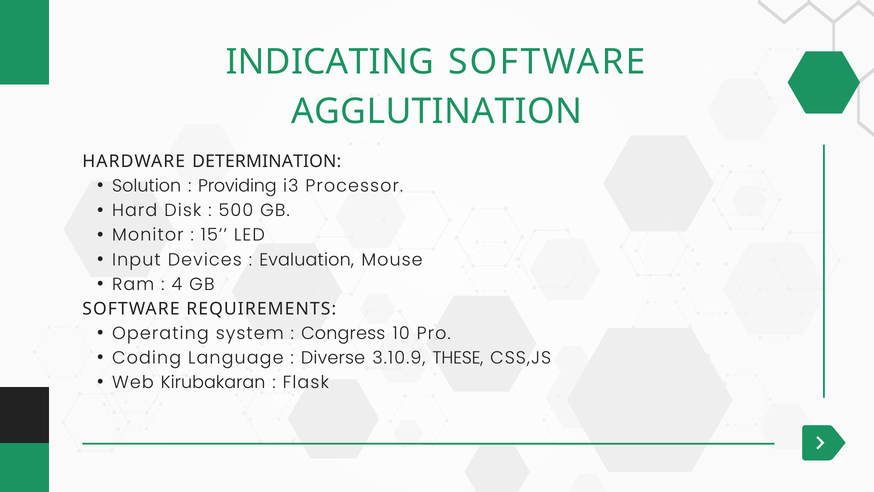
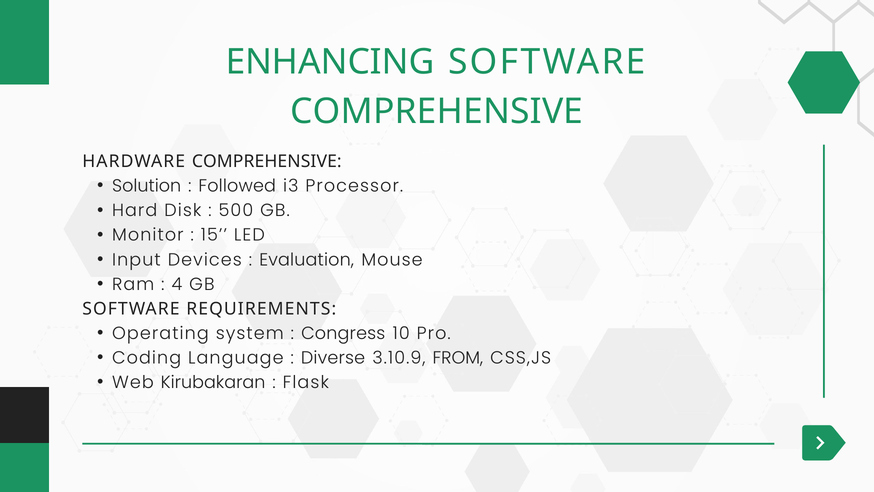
INDICATING: INDICATING -> ENHANCING (330, 62)
AGGLUTINATION: AGGLUTINATION -> COMPREHENSIVE (437, 111)
HARDWARE DETERMINATION: DETERMINATION -> COMPREHENSIVE (267, 162)
Providing: Providing -> Followed (237, 186)
THESE: THESE -> FROM (458, 358)
